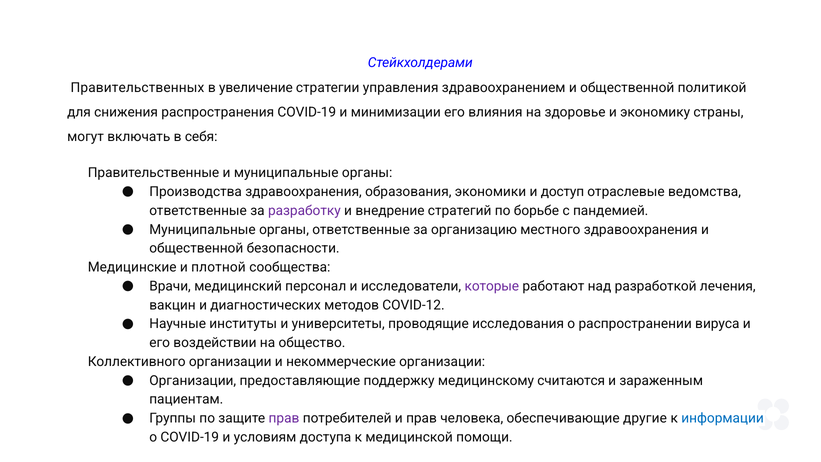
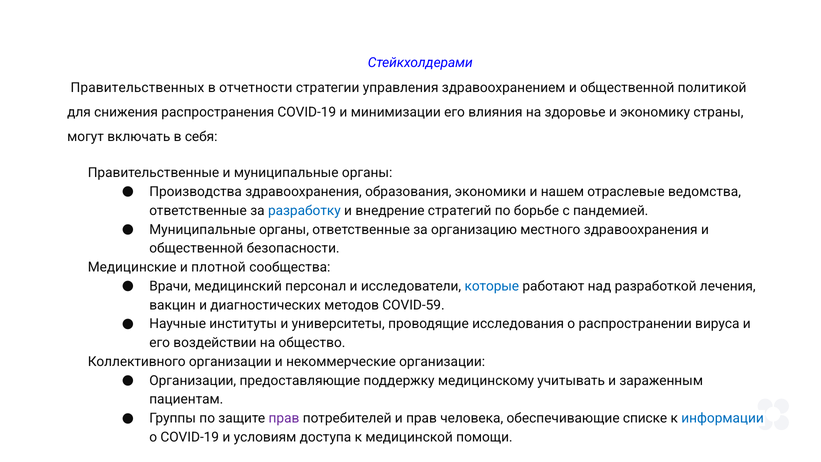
увеличение: увеличение -> отчетности (256, 88)
доступ: доступ -> нашем (562, 192)
разработку colour: purple -> blue (304, 211)
которые colour: purple -> blue (492, 286)
COVID-12: COVID-12 -> COVID-59 (413, 305)
считаются: считаются -> учитывать (571, 380)
другие: другие -> списке (645, 418)
